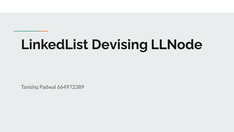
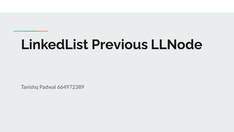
Devising: Devising -> Previous (120, 45)
